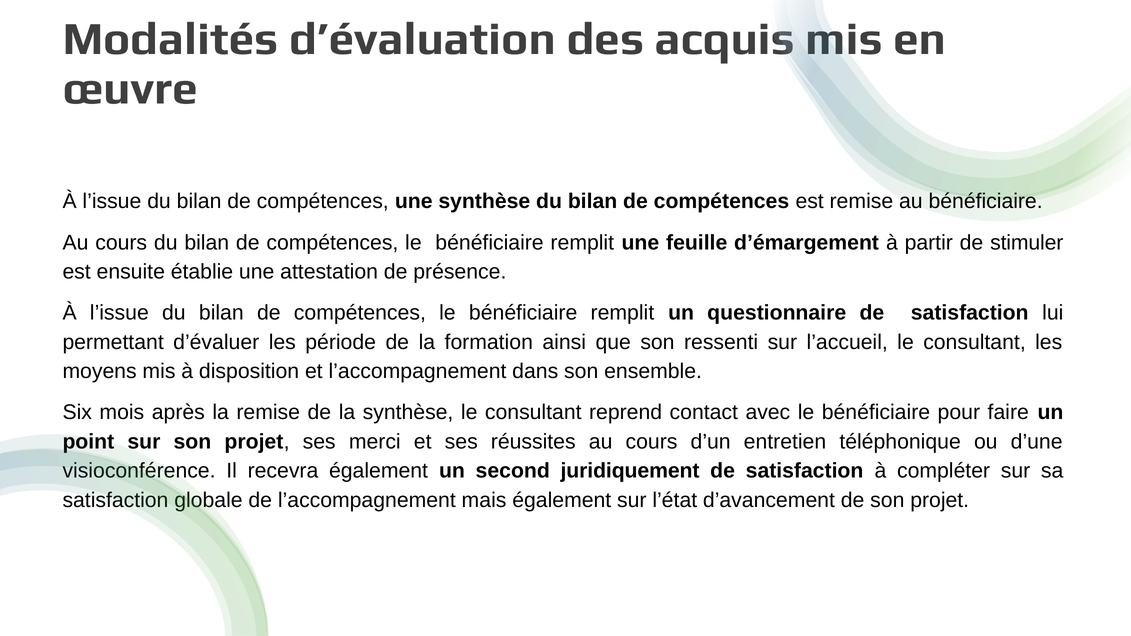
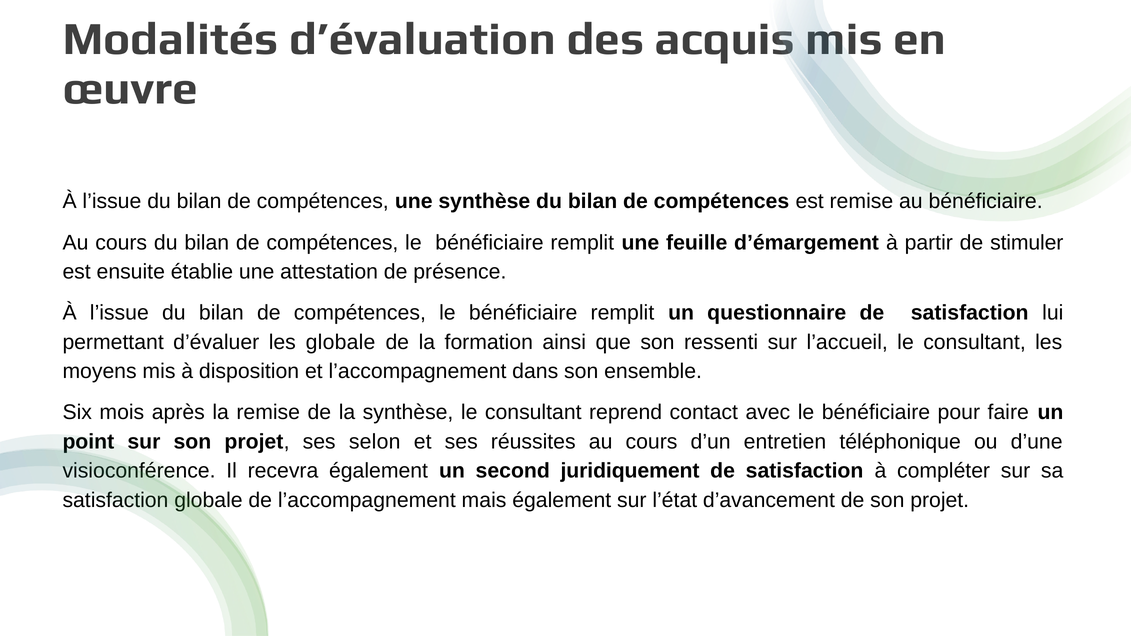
les période: période -> globale (341, 342)
merci: merci -> selon (375, 442)
